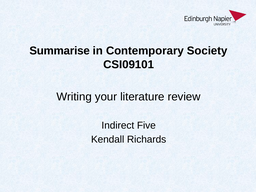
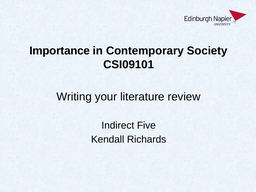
Summarise: Summarise -> Importance (60, 51)
